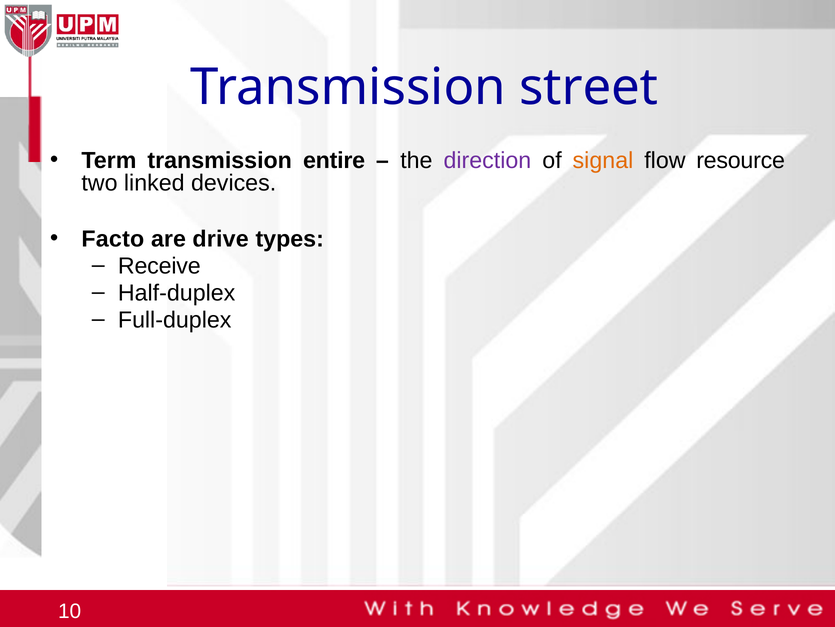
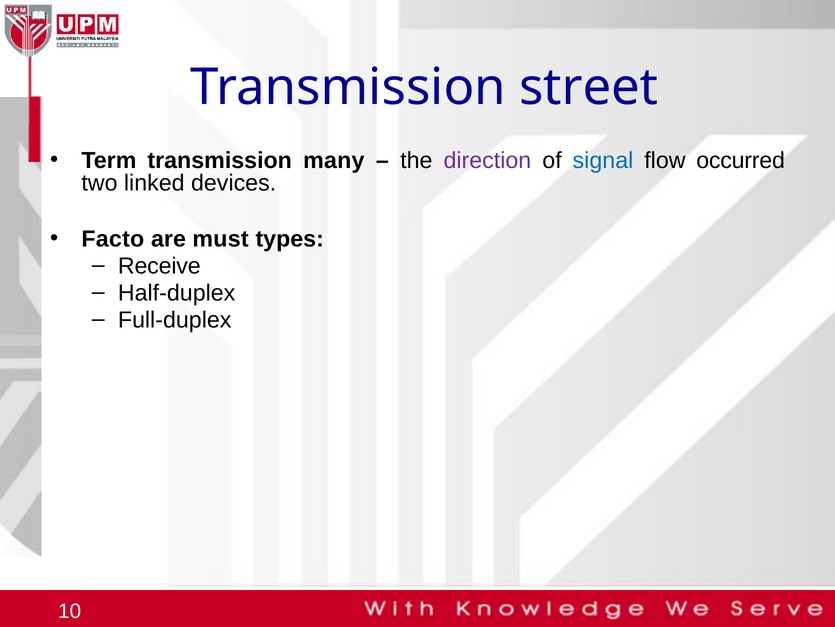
entire: entire -> many (334, 160)
signal colour: orange -> blue (603, 160)
resource: resource -> occurred (741, 160)
drive: drive -> must (221, 239)
